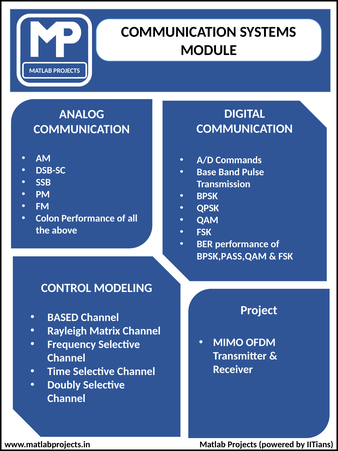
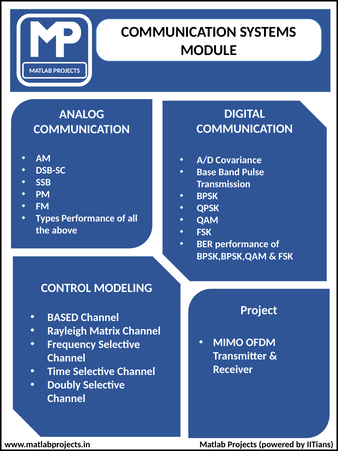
Commands: Commands -> Covariance (239, 160)
Colon: Colon -> Types (48, 218)
BPSK,PASS,QAM: BPSK,PASS,QAM -> BPSK,BPSK,QAM (232, 256)
